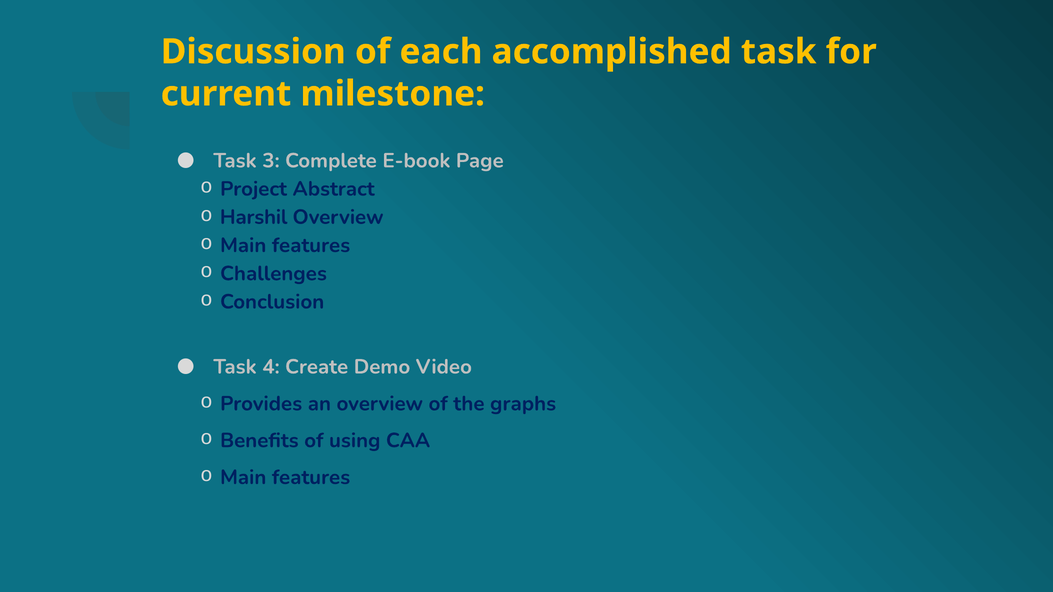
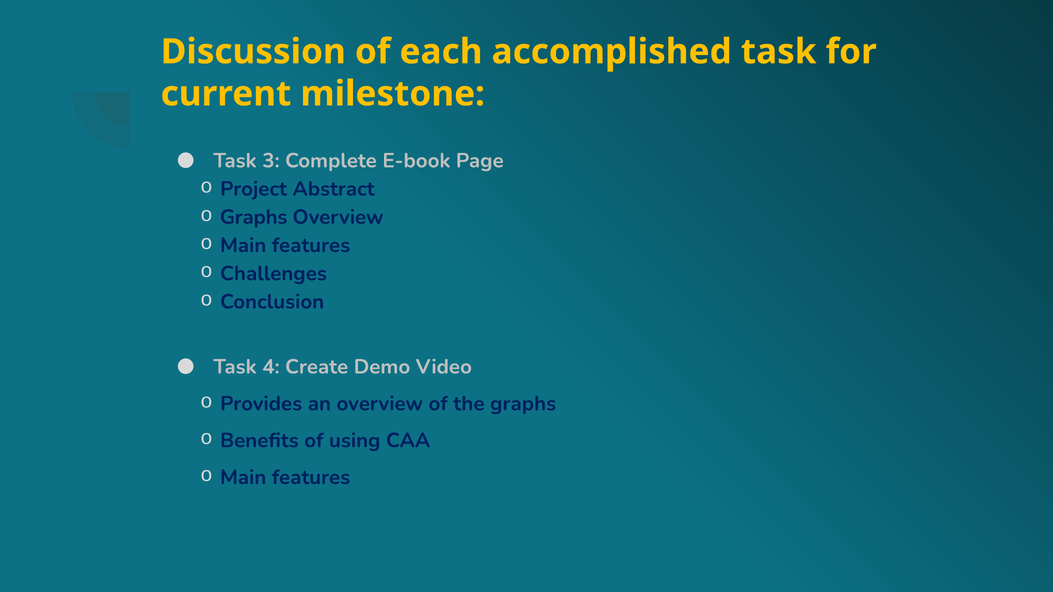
Harshil: Harshil -> Graphs (254, 217)
